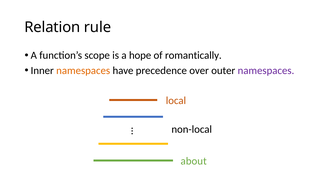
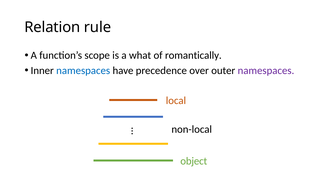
hope: hope -> what (140, 55)
namespaces colour: orange -> blue (83, 70)
about: about -> object (194, 161)
